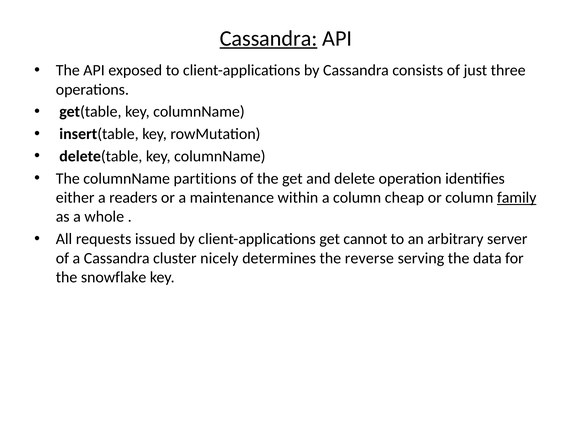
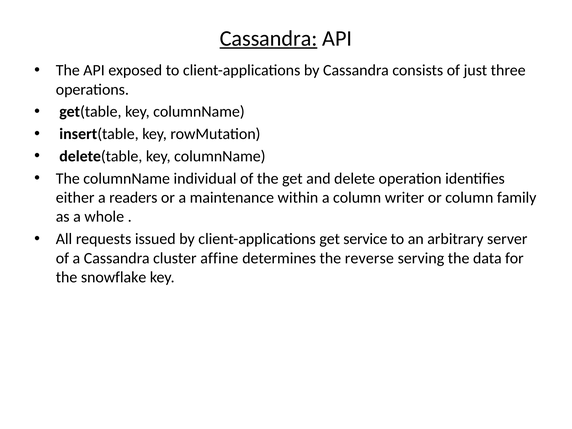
partitions: partitions -> individual (205, 179)
cheap: cheap -> writer (404, 198)
family underline: present -> none (517, 198)
cannot: cannot -> service (365, 239)
nicely: nicely -> affine (219, 258)
